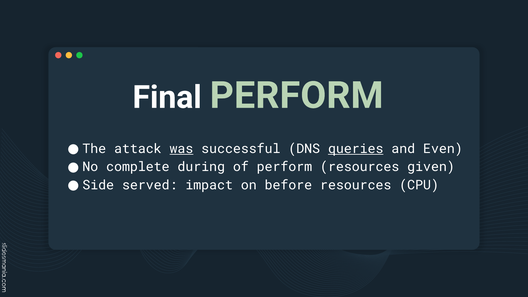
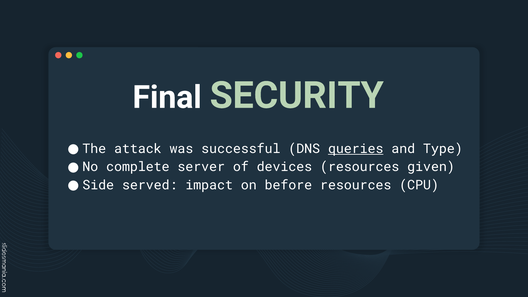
Final PERFORM: PERFORM -> SECURITY (297, 96)
was underline: present -> none (181, 149)
Even: Even -> Type (443, 149)
during: during -> server (201, 167)
of perform: perform -> devices (284, 167)
